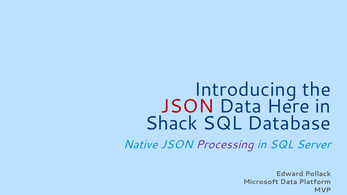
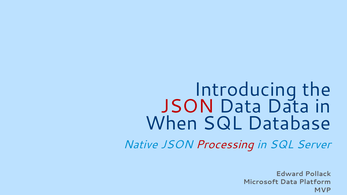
Data Here: Here -> Data (288, 106)
Shack: Shack -> When (171, 123)
Processing colour: purple -> red (225, 145)
